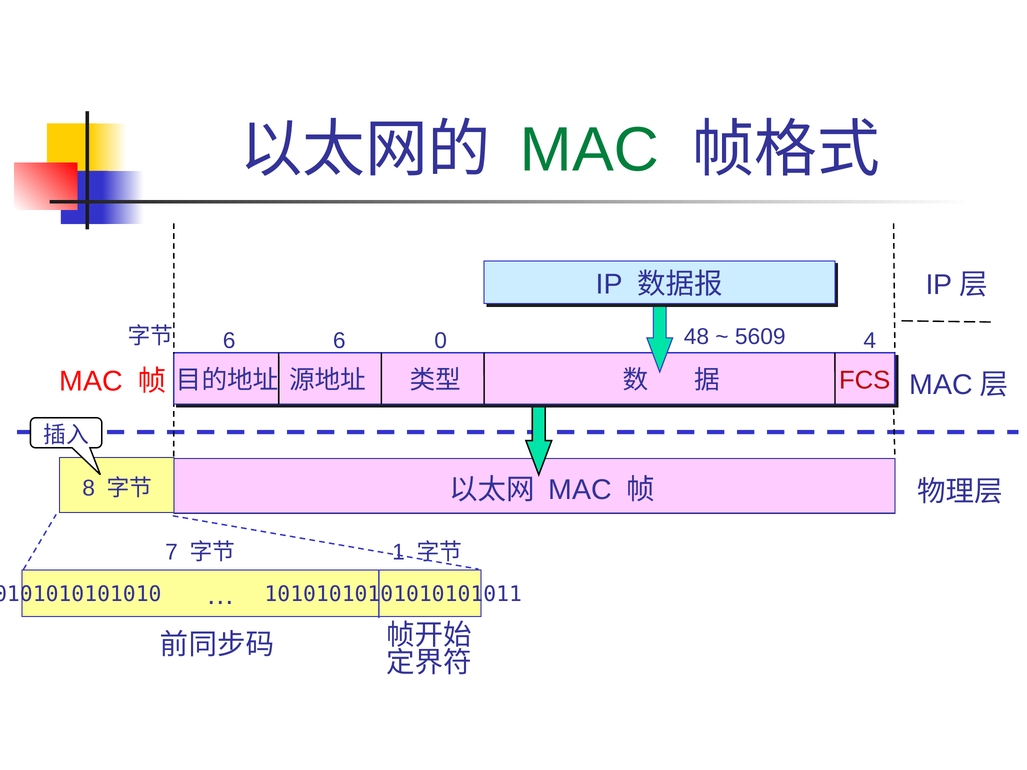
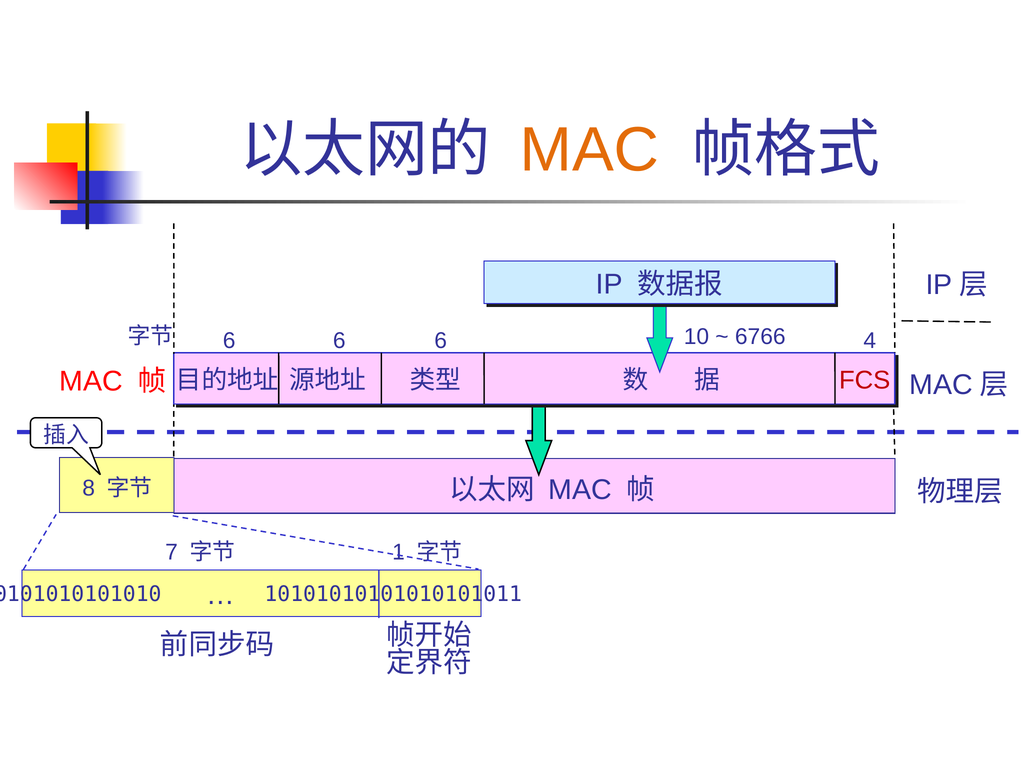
MAC colour: green -> orange (590, 150)
48: 48 -> 10 (696, 337)
5609: 5609 -> 6766 (760, 337)
6 6 0: 0 -> 6 (441, 341)
